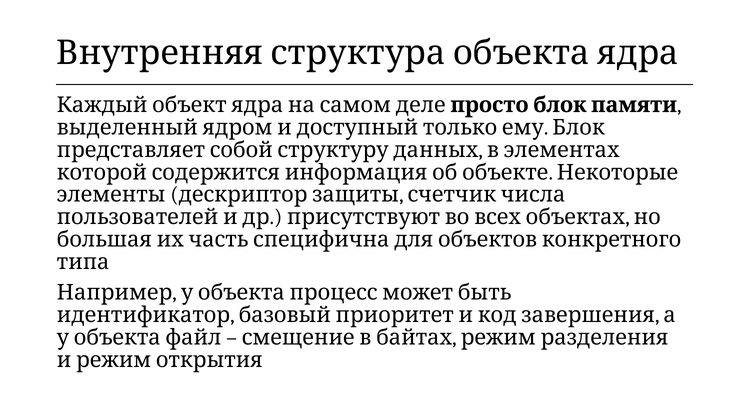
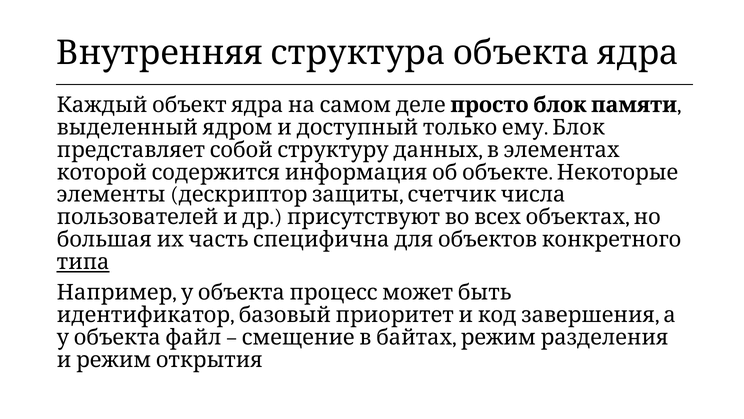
типа underline: none -> present (83, 262)
